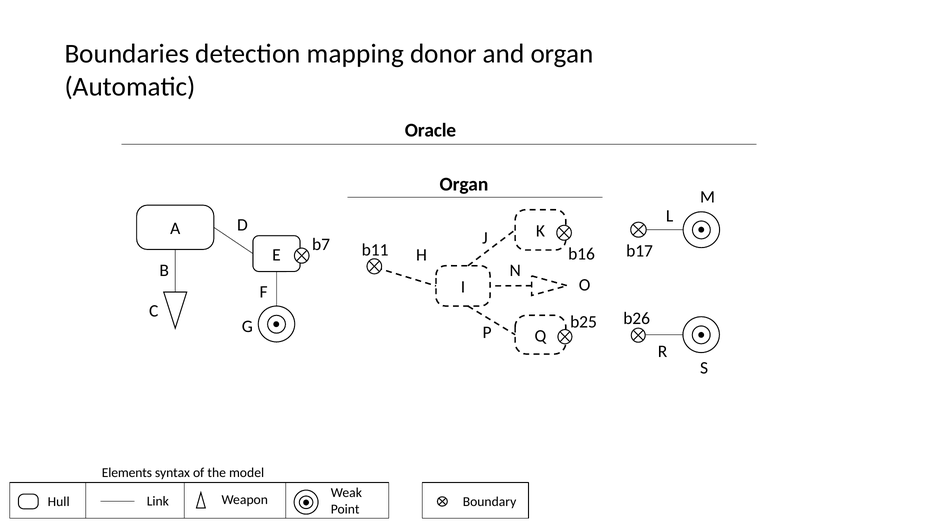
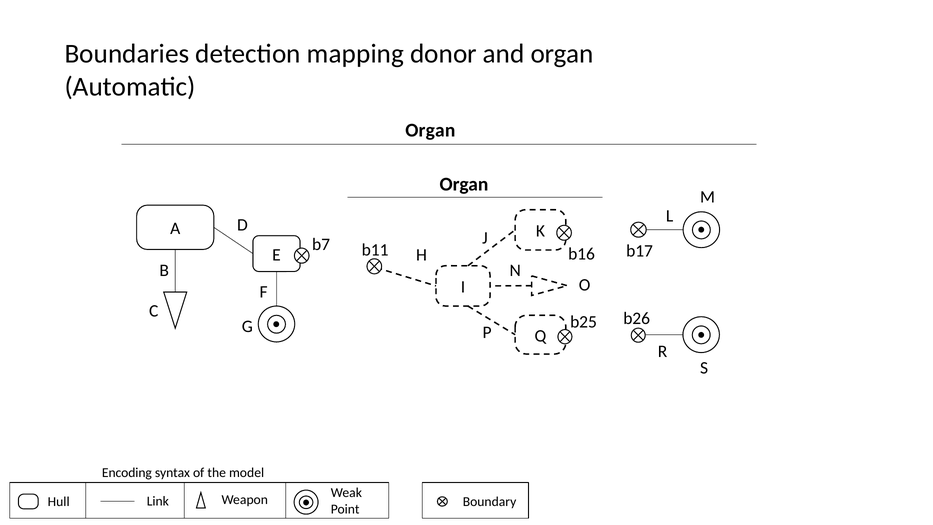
Oracle: Oracle -> Organ (430, 130)
Elements: Elements -> Encoding (127, 472)
